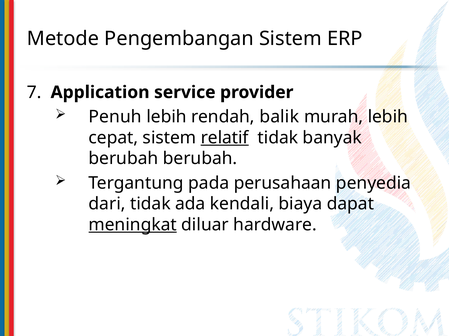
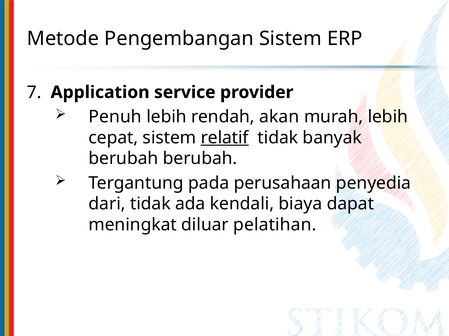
balik: balik -> akan (279, 117)
meningkat underline: present -> none (133, 225)
hardware: hardware -> pelatihan (275, 225)
